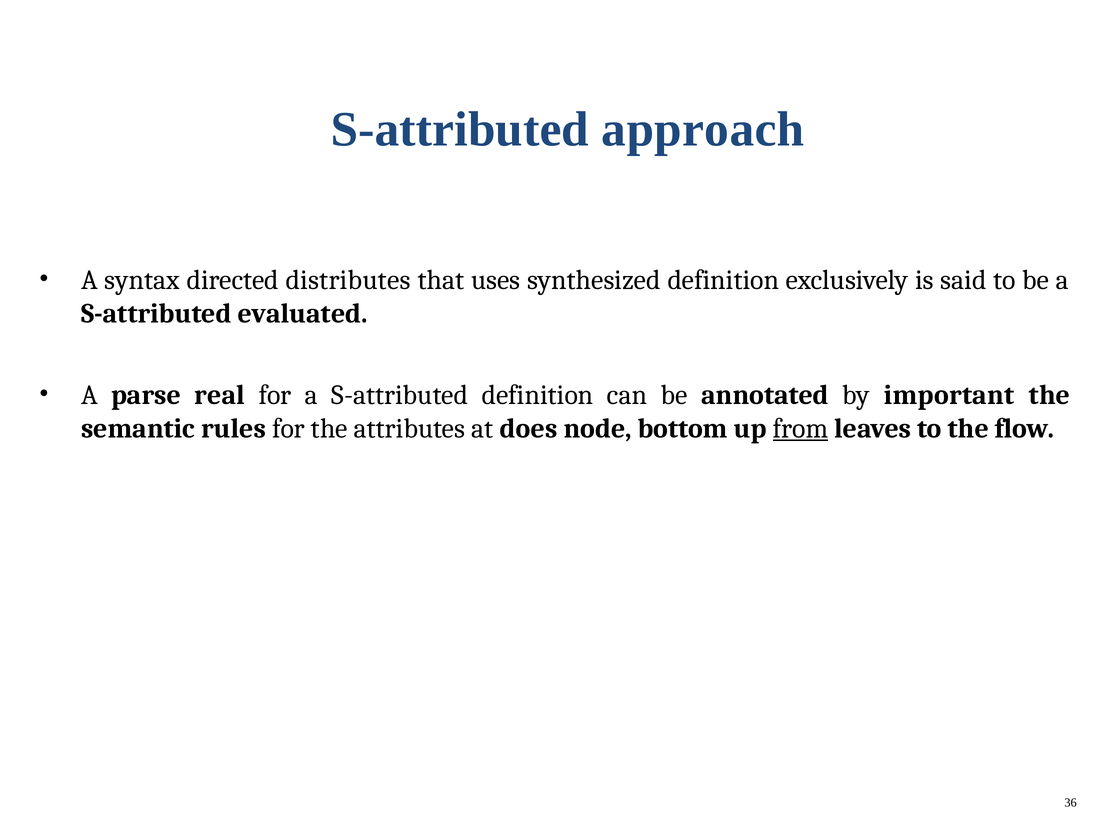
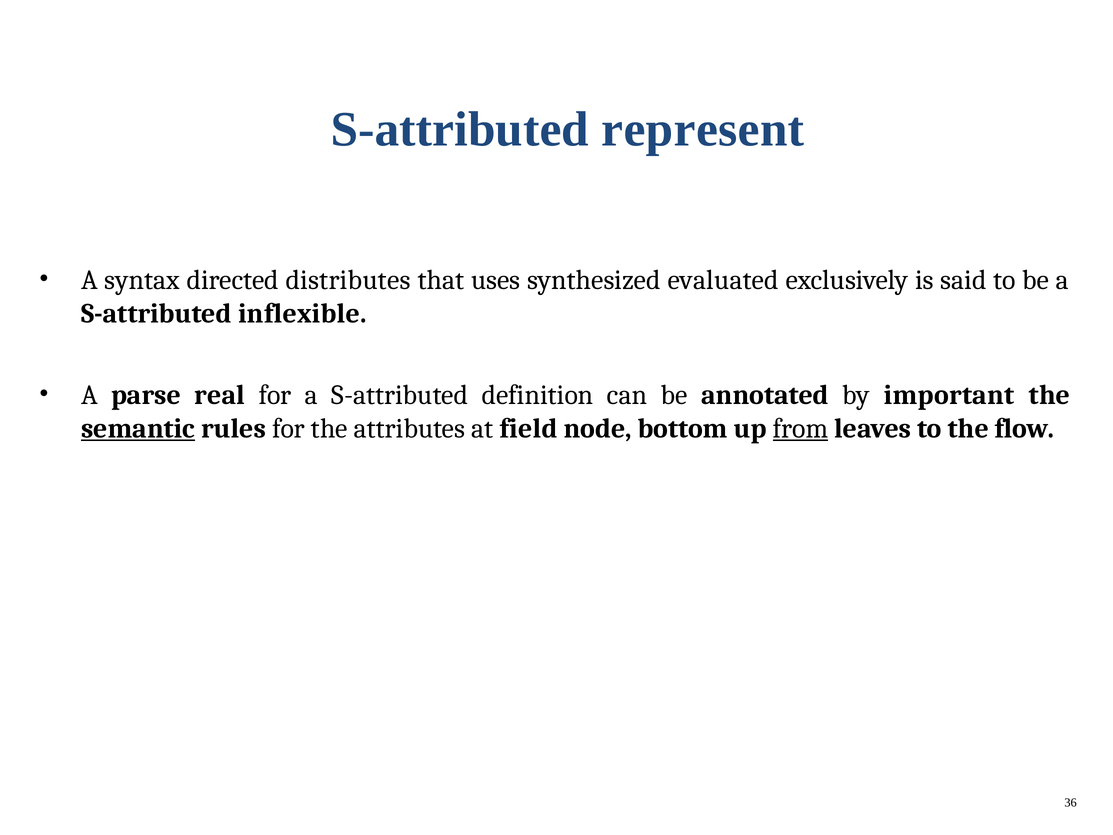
approach: approach -> represent (703, 129)
synthesized definition: definition -> evaluated (723, 280)
evaluated: evaluated -> inflexible (302, 313)
semantic underline: none -> present (138, 428)
does: does -> field (528, 428)
